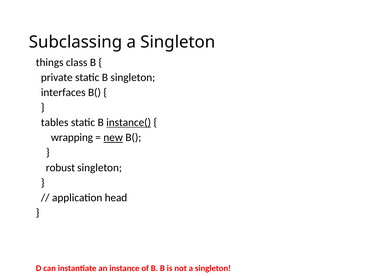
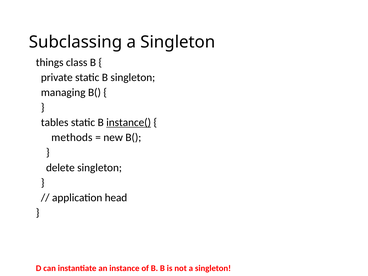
interfaces: interfaces -> managing (63, 92)
wrapping: wrapping -> methods (72, 137)
new underline: present -> none (113, 137)
robust: robust -> delete (60, 168)
